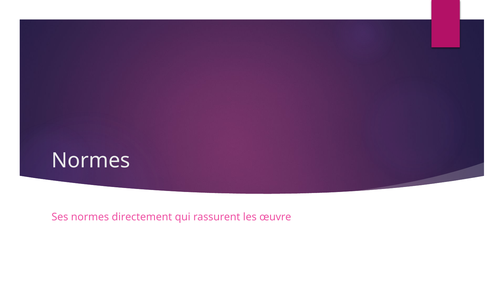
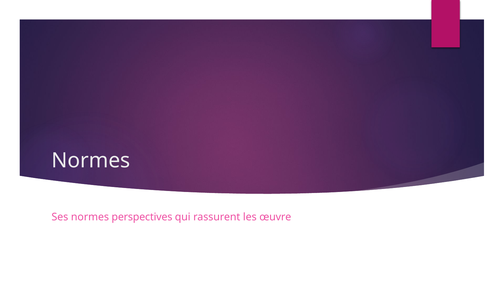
directement: directement -> perspectives (142, 217)
